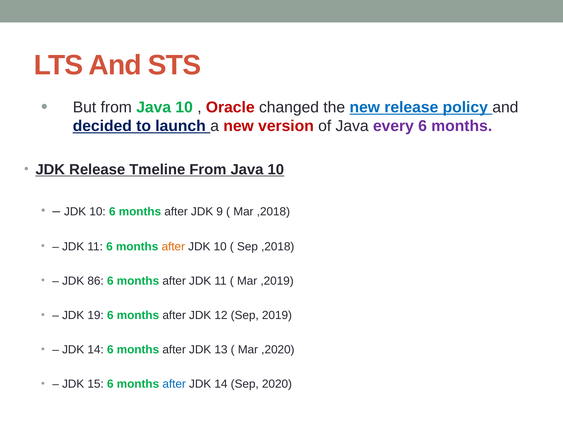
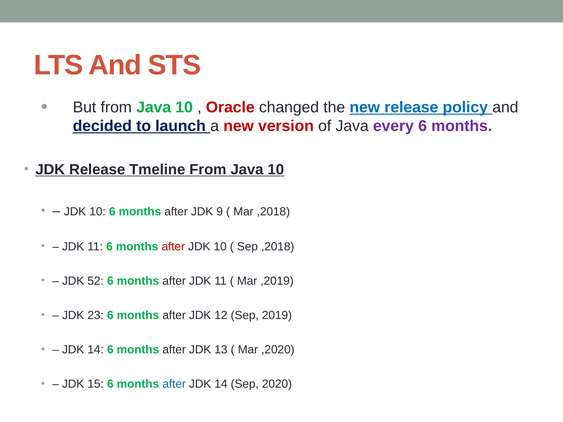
after colour: orange -> red (173, 247)
86: 86 -> 52 (96, 281)
19: 19 -> 23 (96, 315)
